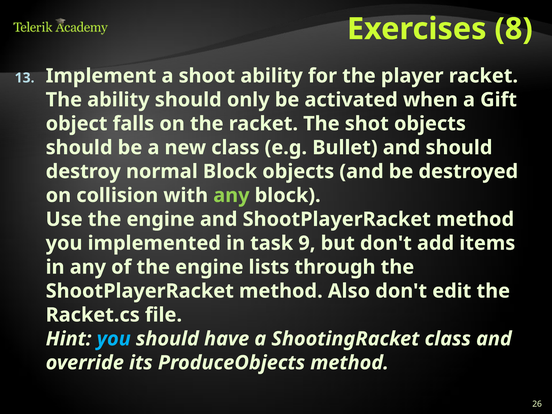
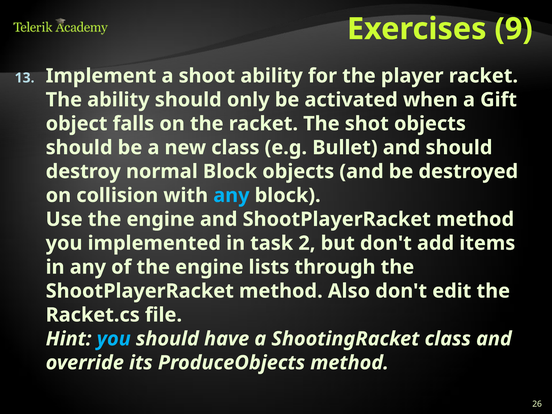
8: 8 -> 9 (514, 29)
any colour: light green -> light blue (231, 195)
9: 9 -> 2 (307, 243)
